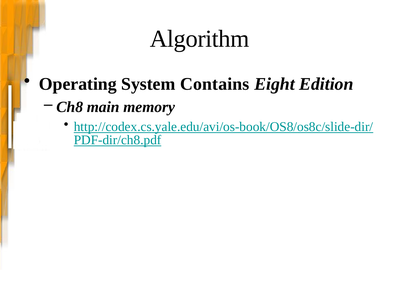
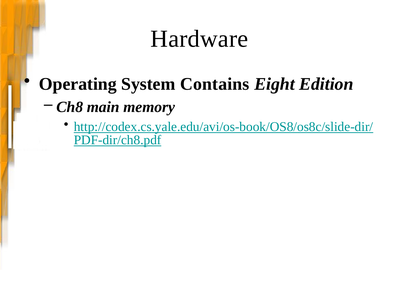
Algorithm: Algorithm -> Hardware (199, 39)
